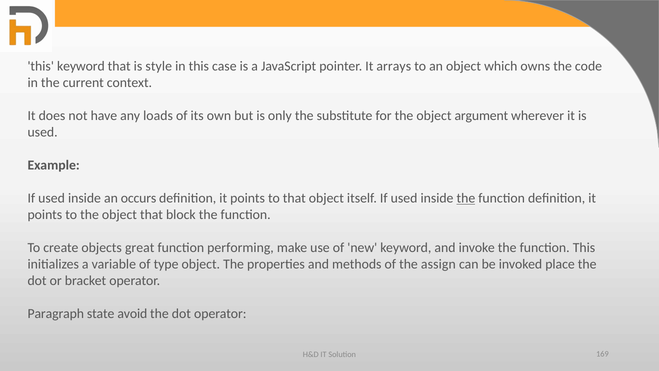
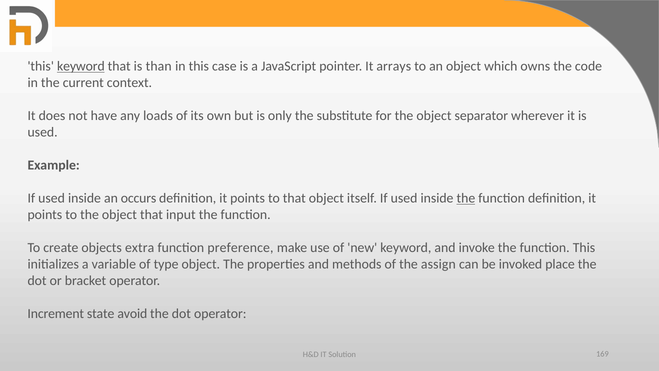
keyword underline: none -> present (81, 66)
style: style -> than (159, 66)
argument: argument -> separator (481, 116)
block: block -> input (181, 215)
great: great -> extra (140, 248)
performing: performing -> preference (240, 248)
Paragraph: Paragraph -> Increment (56, 314)
